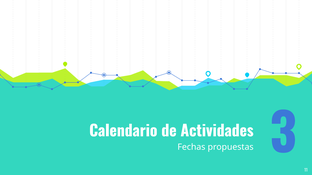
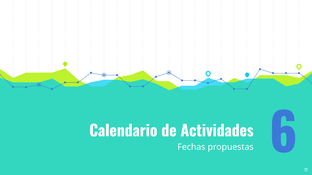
3: 3 -> 6 (283, 135)
